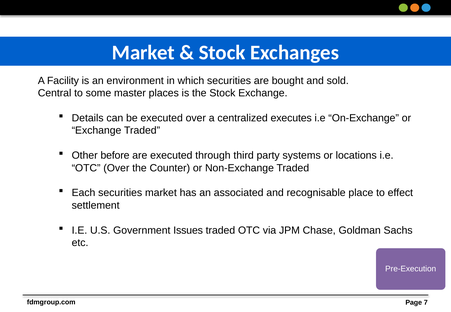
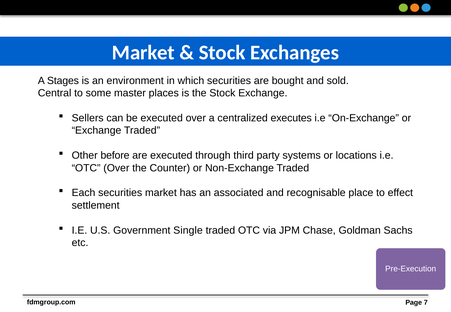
Facility: Facility -> Stages (63, 81)
Details: Details -> Sellers (88, 118)
Issues: Issues -> Single (188, 230)
